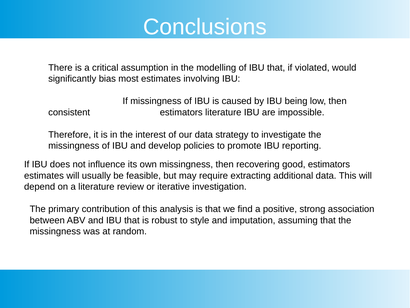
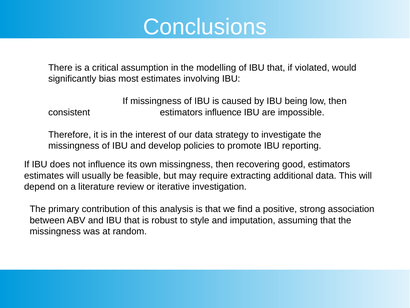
estimators literature: literature -> influence (223, 112)
